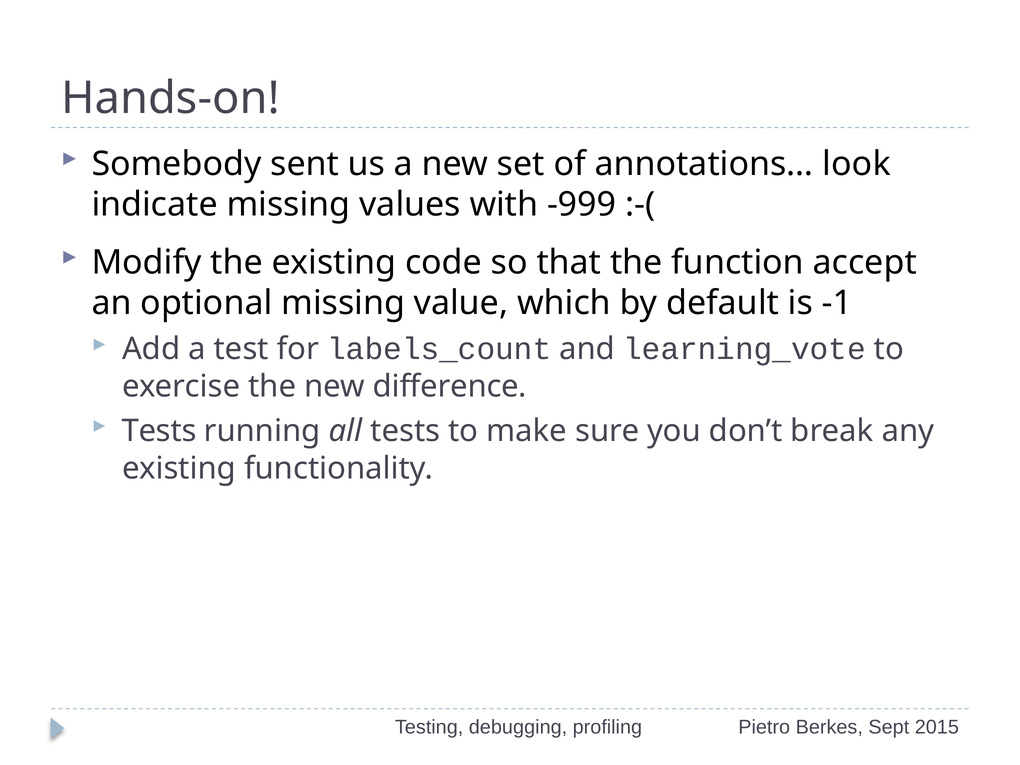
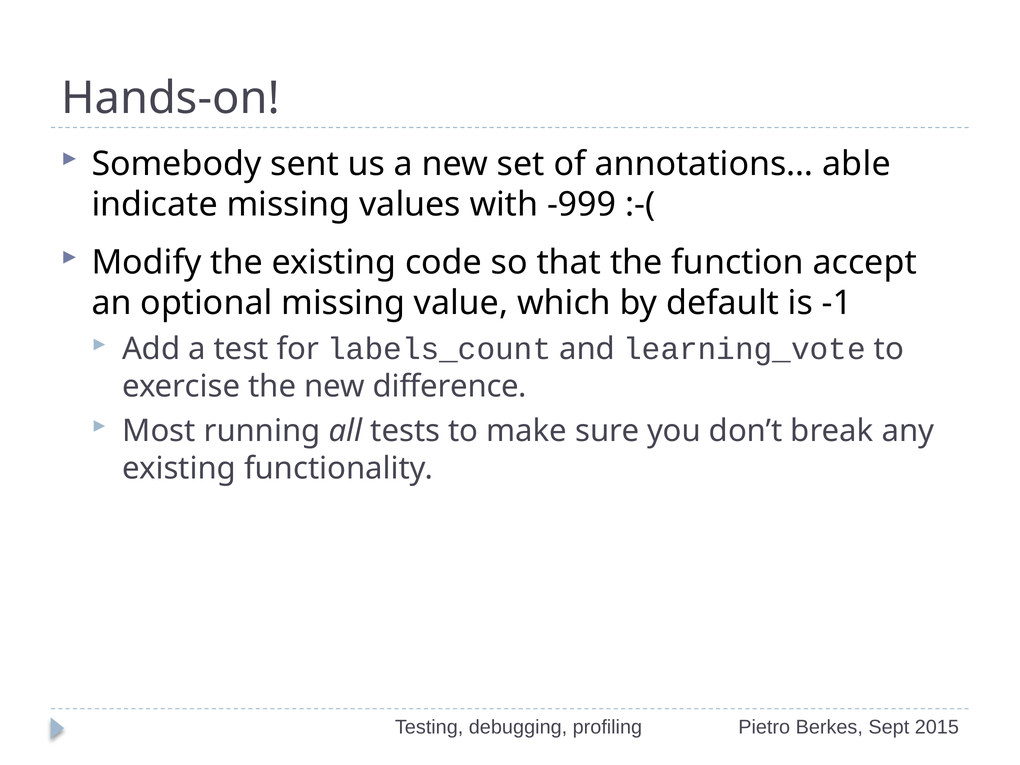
look: look -> able (857, 164)
Tests: Tests -> Most (159, 431)
